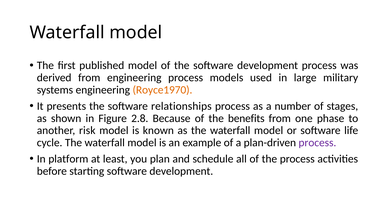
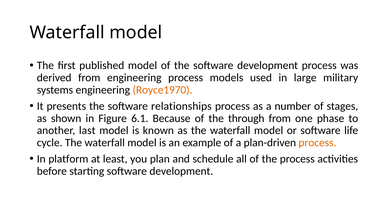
2.8: 2.8 -> 6.1 (140, 118)
benefits: benefits -> through (246, 118)
risk: risk -> last (87, 131)
process colour: purple -> orange (317, 143)
